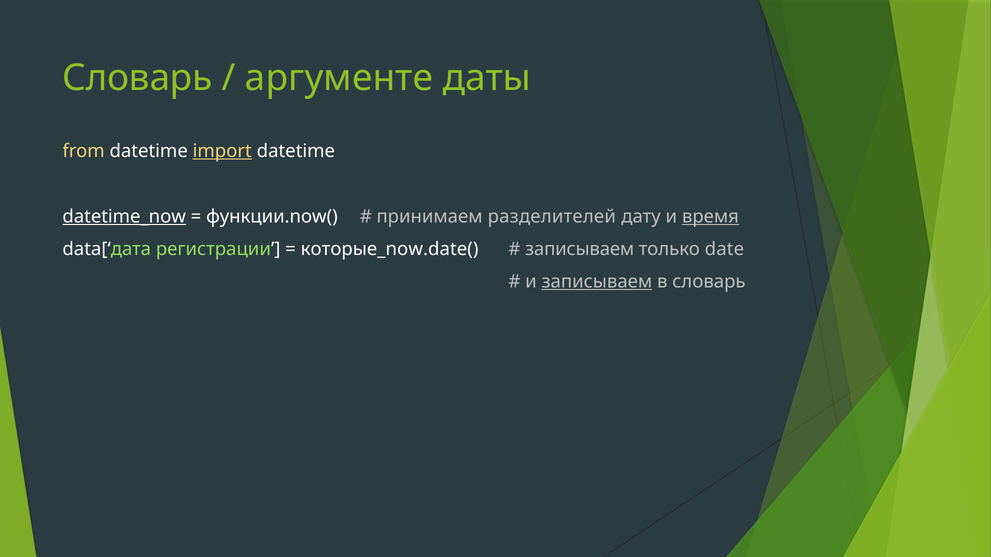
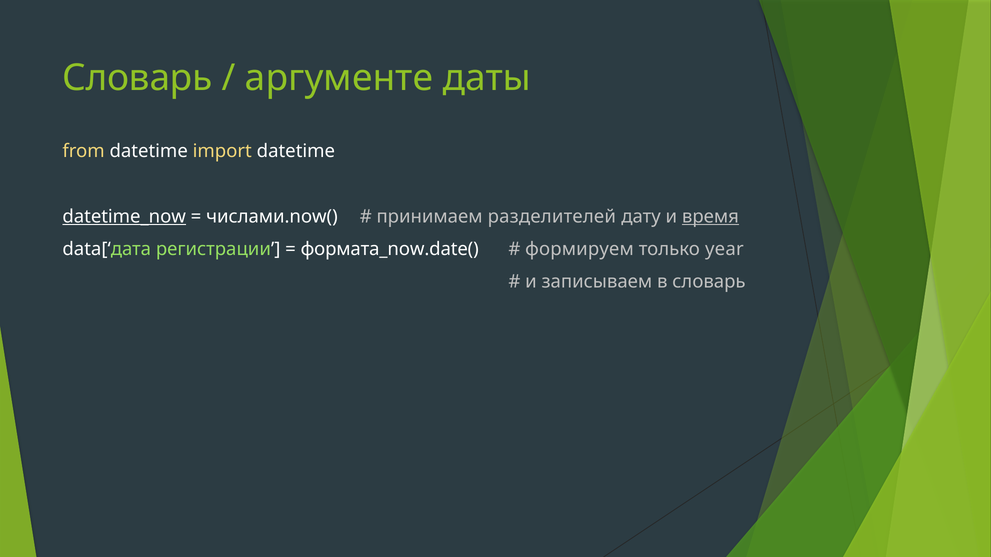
import underline: present -> none (222, 151)
функции.now(: функции.now( -> числами.now( (272, 217)
которые_now.date(: которые_now.date( -> формата_now.date( (390, 249)
записываем: записываем -> формируем (579, 249)
date: date -> year (724, 249)
записываем underline: present -> none (597, 282)
